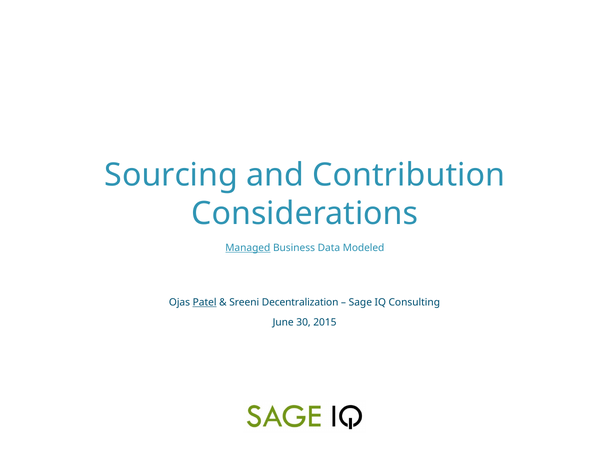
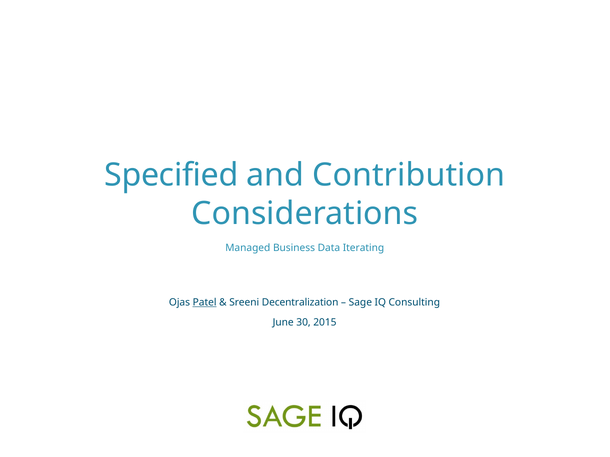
Sourcing: Sourcing -> Specified (171, 175)
Managed underline: present -> none (248, 248)
Modeled: Modeled -> Iterating (364, 248)
